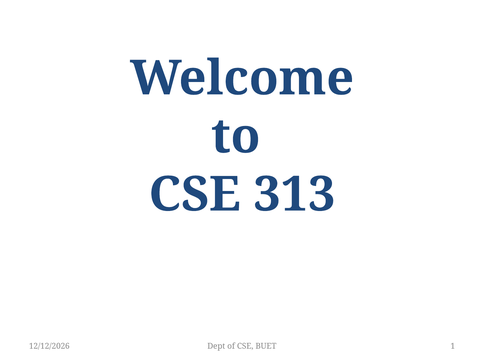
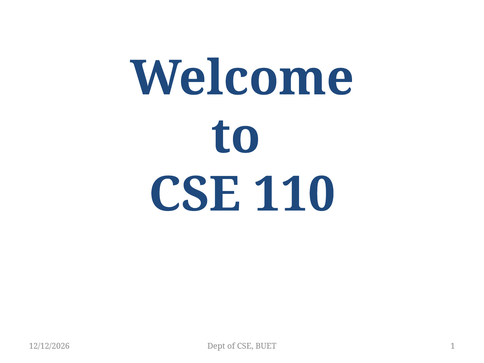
313: 313 -> 110 (294, 195)
